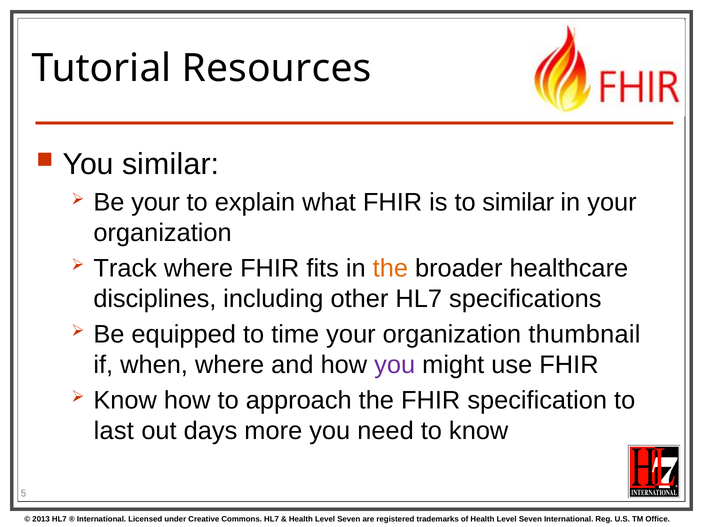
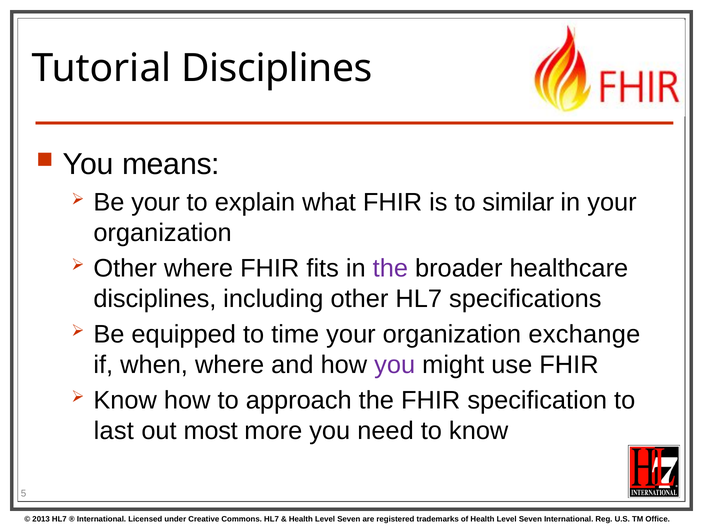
Tutorial Resources: Resources -> Disciplines (277, 68)
You similar: similar -> means (171, 164)
Track: Track -> Other (125, 268)
the colour: orange -> purple (390, 268)
thumbnail: thumbnail -> exchange (584, 334)
days: days -> most (211, 431)
